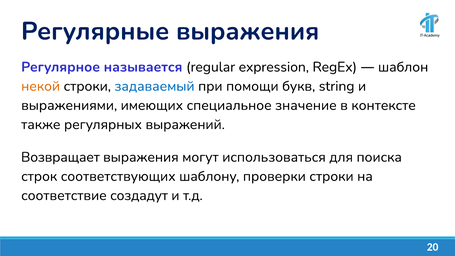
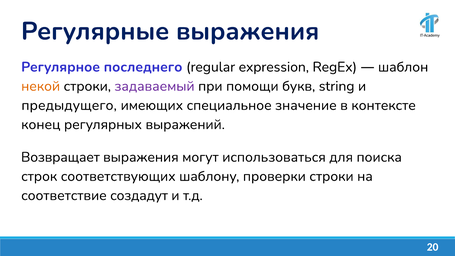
называется: называется -> последнего (143, 67)
задаваемый colour: blue -> purple (155, 86)
выражениями: выражениями -> предыдущего (69, 105)
также: также -> конец (41, 124)
